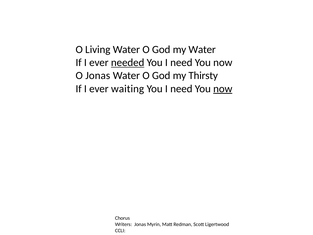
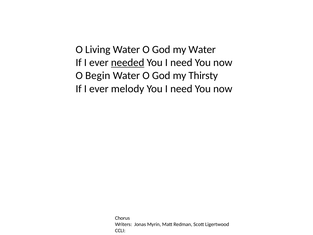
O Jonas: Jonas -> Begin (98, 76)
waiting: waiting -> melody (128, 89)
now underline: present -> none (223, 89)
